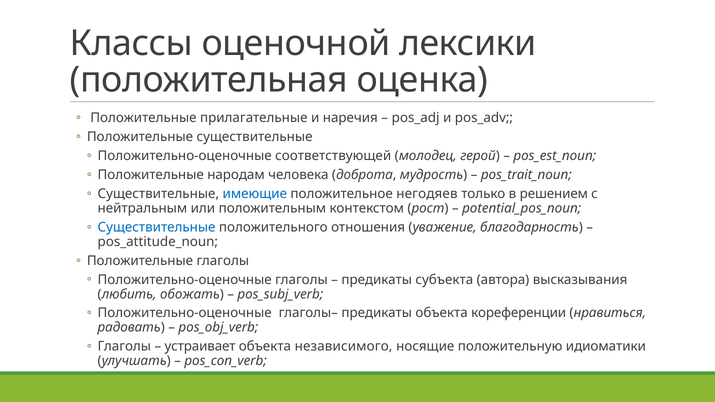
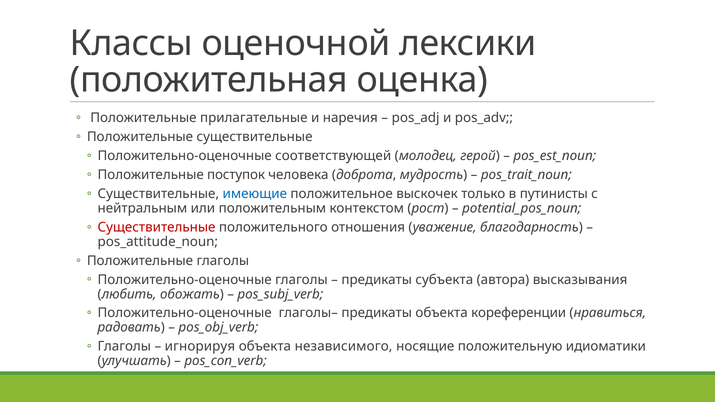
народам: народам -> поступок (236, 175)
негодяев: негодяев -> выскочек (427, 194)
решением: решением -> путинисты (554, 194)
Существительные colour: blue -> red (157, 227)
устраивает: устраивает -> игнорируя (200, 347)
